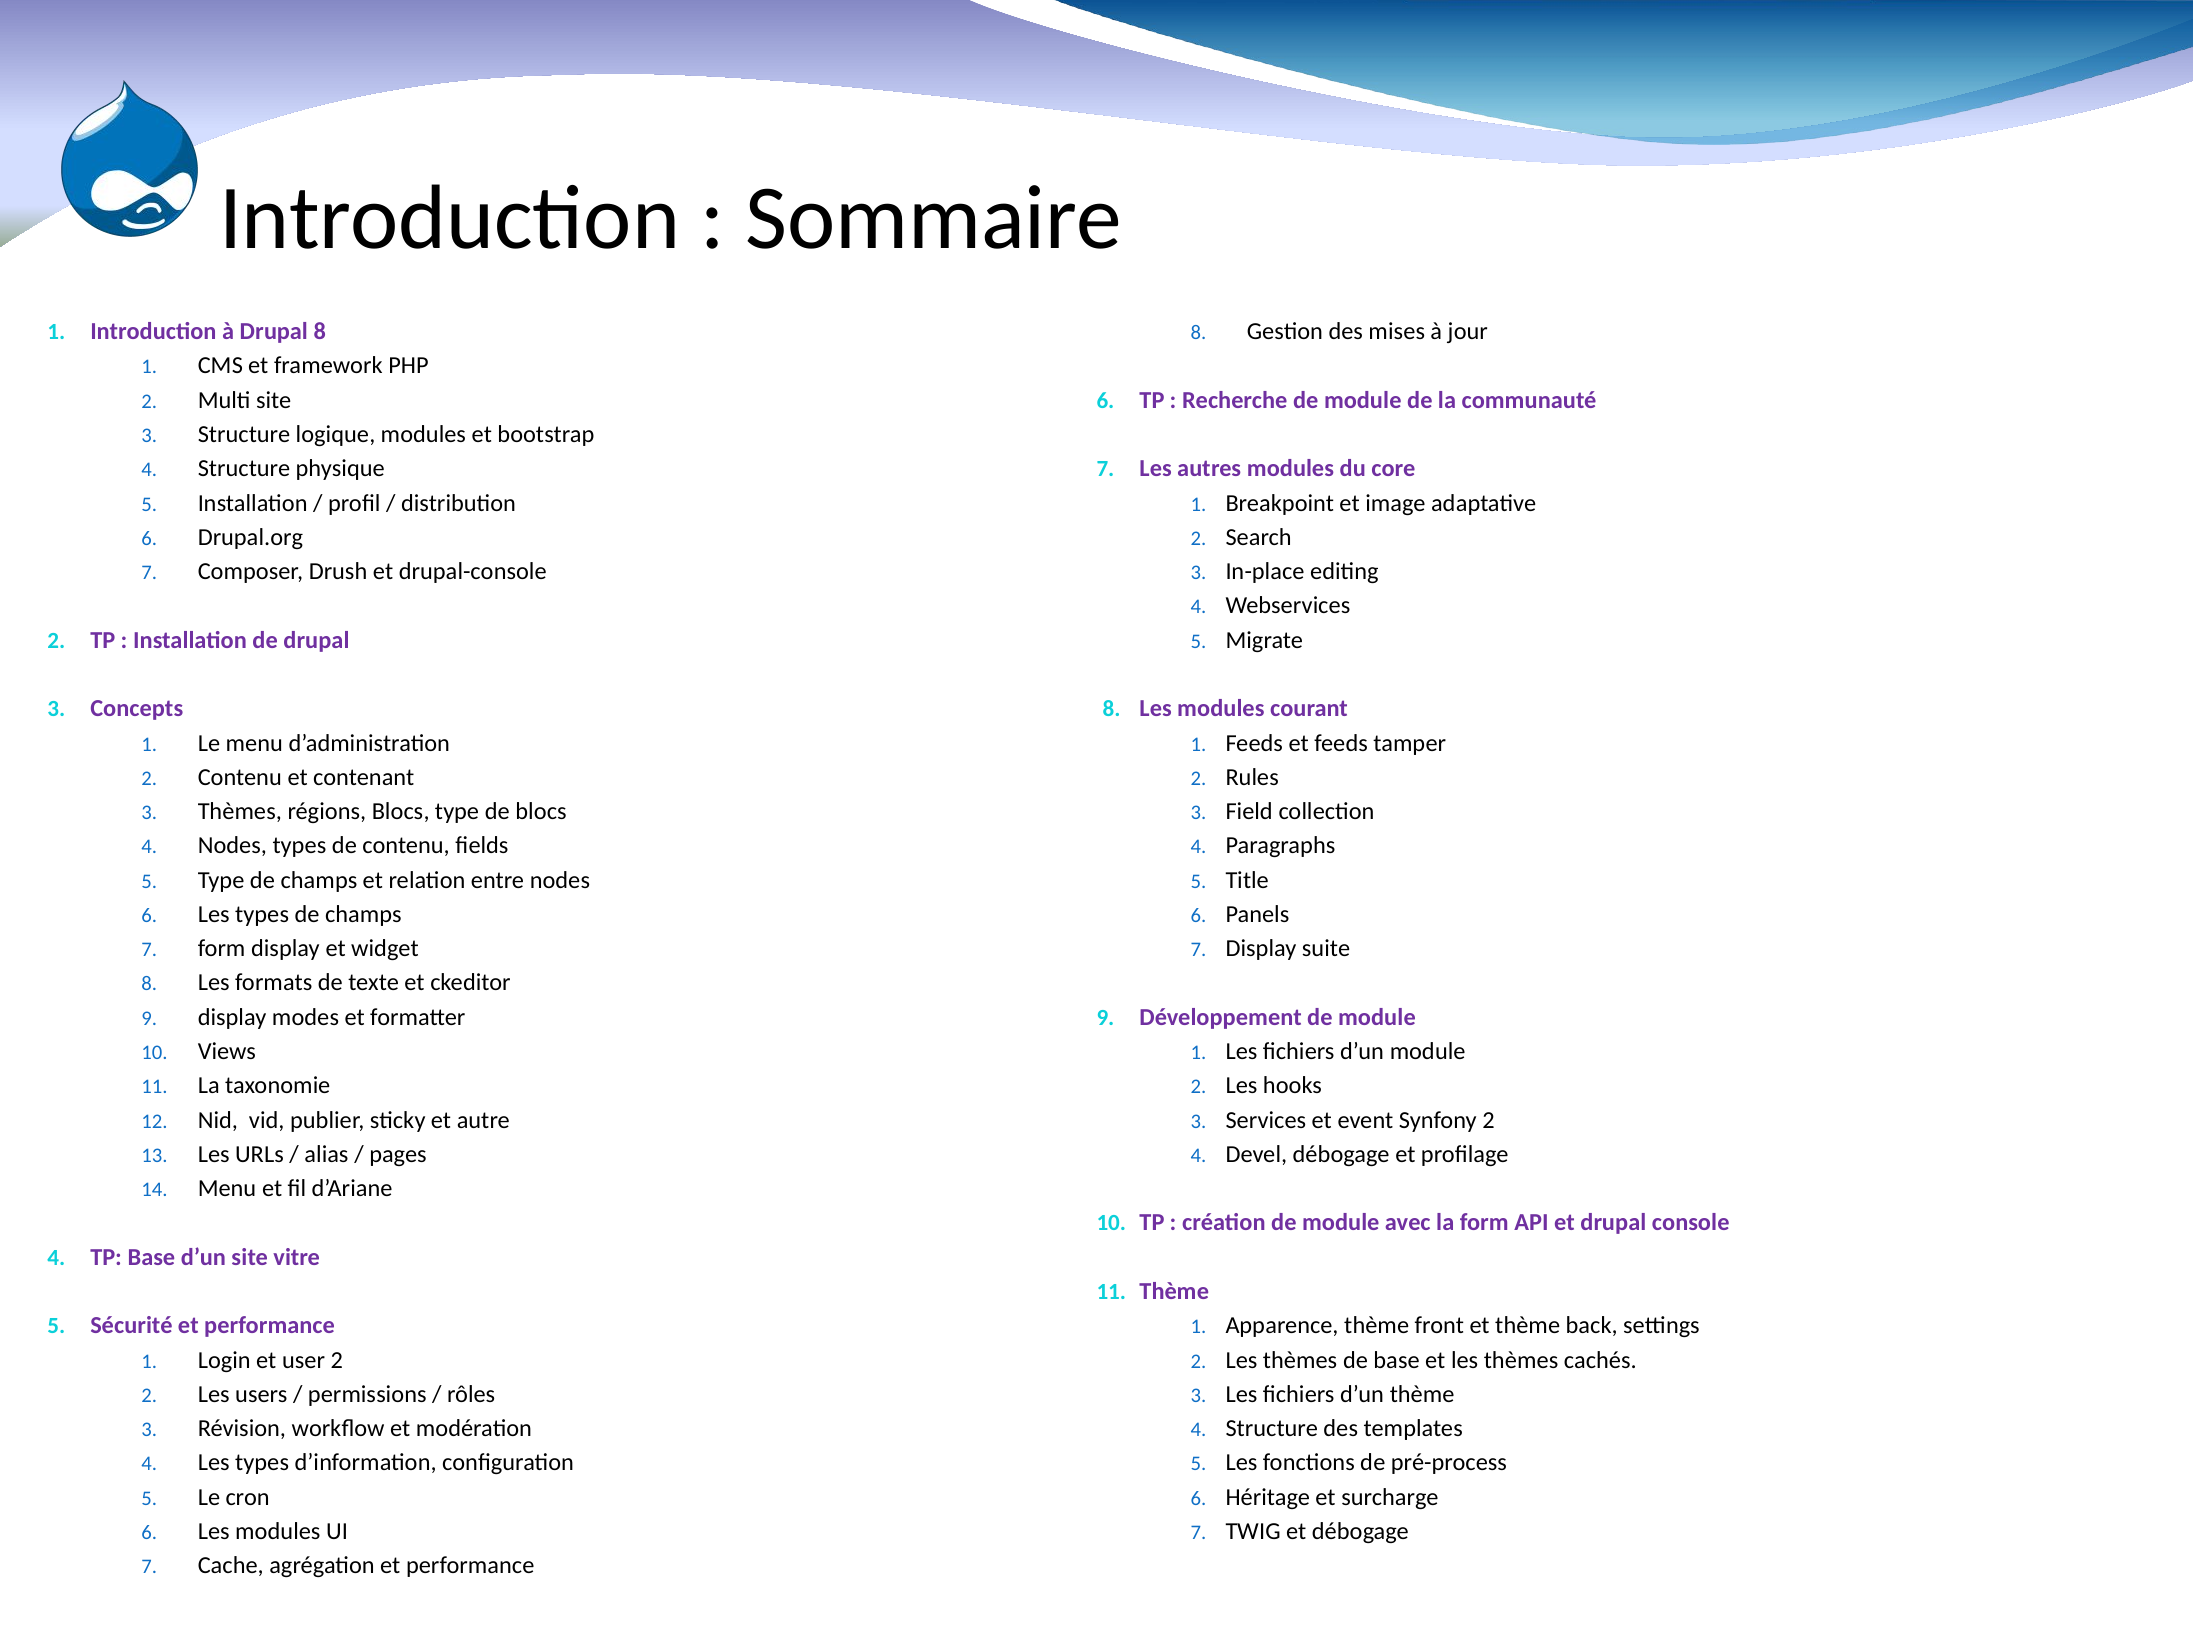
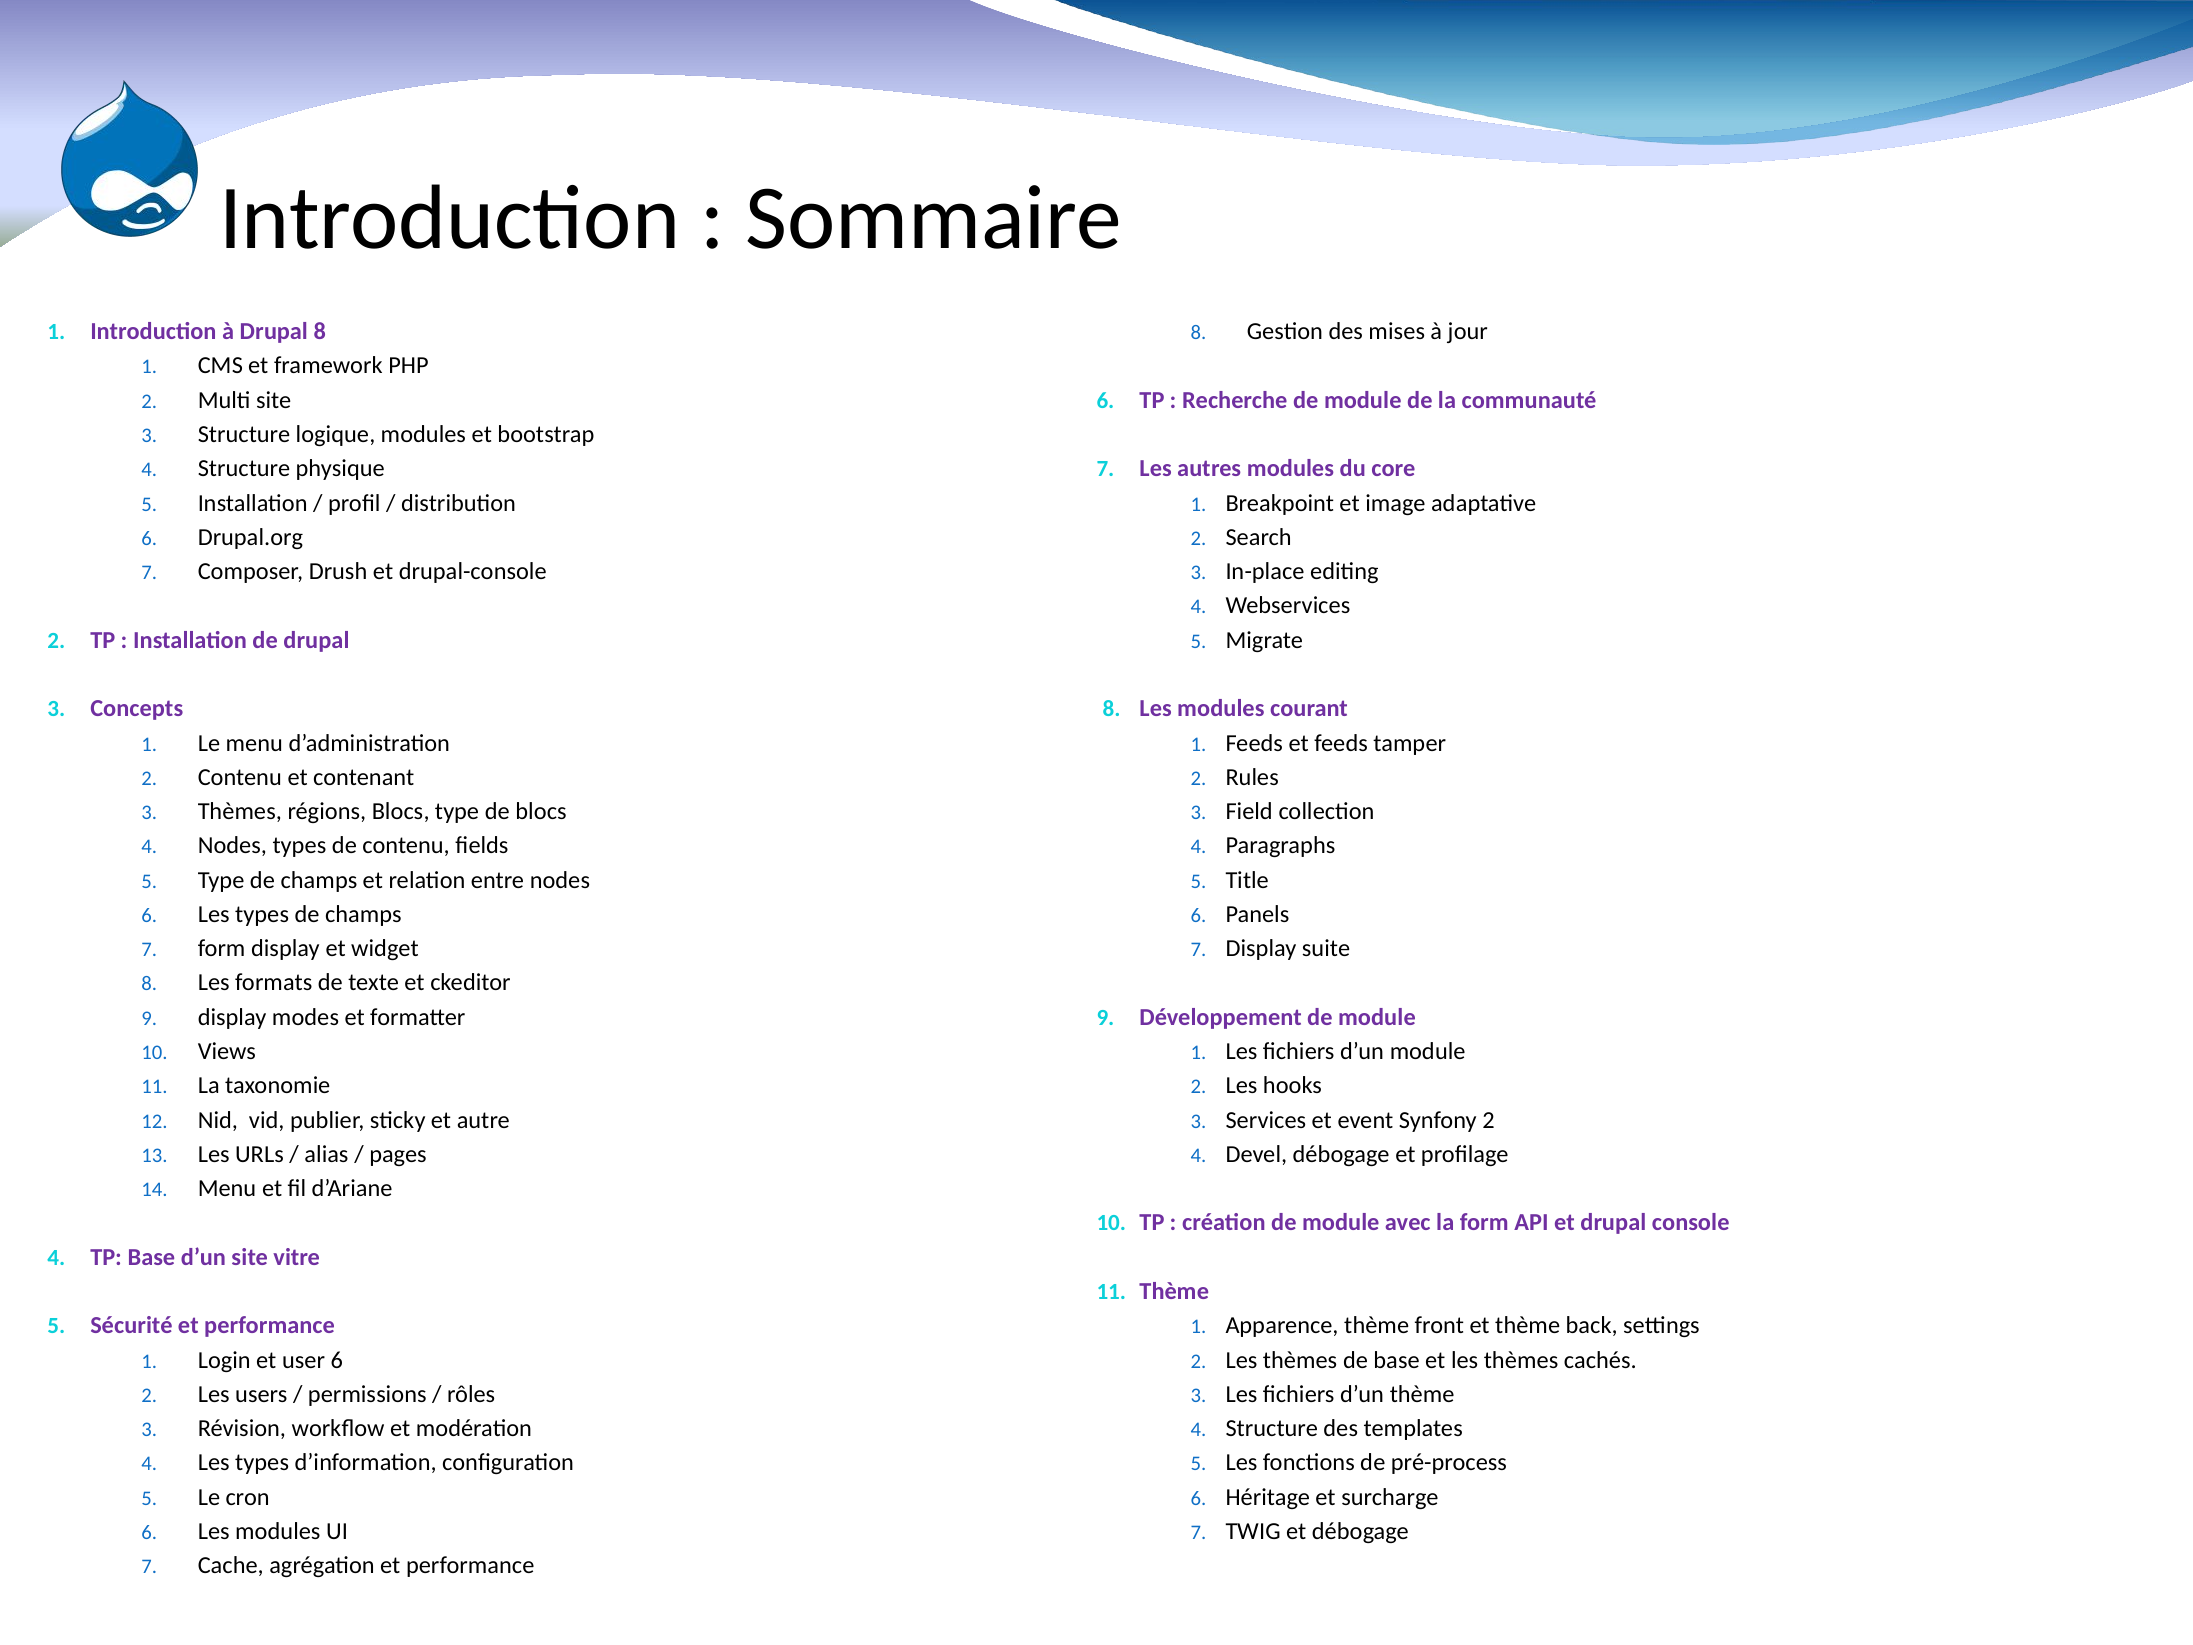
user 2: 2 -> 6 (337, 1360)
